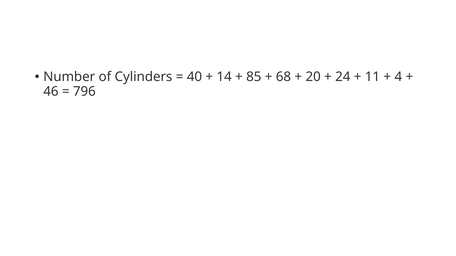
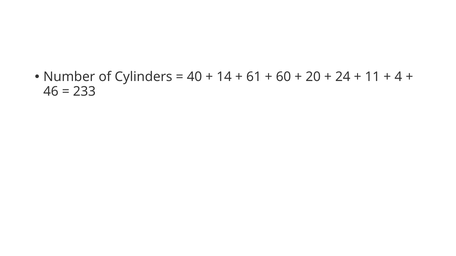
85: 85 -> 61 (254, 77)
68: 68 -> 60 (283, 77)
796: 796 -> 233 (84, 91)
